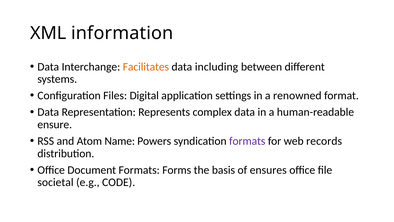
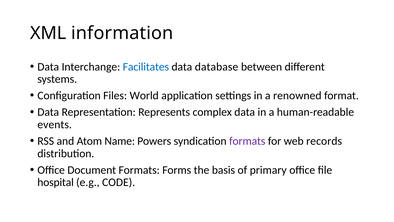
Facilitates colour: orange -> blue (146, 67)
including: including -> database (217, 67)
Digital: Digital -> World (144, 95)
ensure: ensure -> events (55, 124)
ensures: ensures -> primary (268, 170)
societal: societal -> hospital (56, 182)
